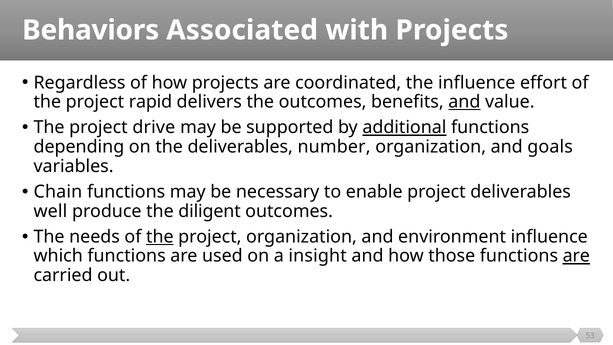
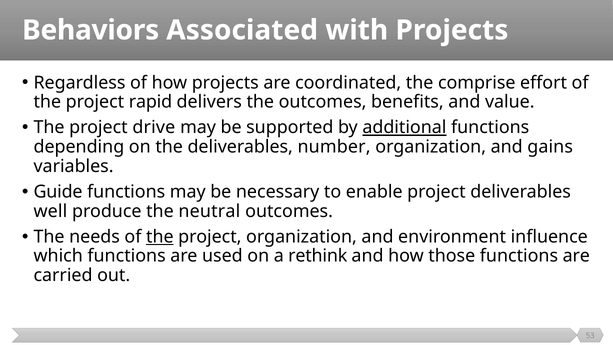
the influence: influence -> comprise (477, 83)
and underline: present -> none (464, 102)
goals: goals -> gains (550, 147)
Chain: Chain -> Guide (58, 192)
diligent: diligent -> neutral (209, 211)
insight: insight -> rethink (318, 256)
are underline: present -> none (576, 256)
